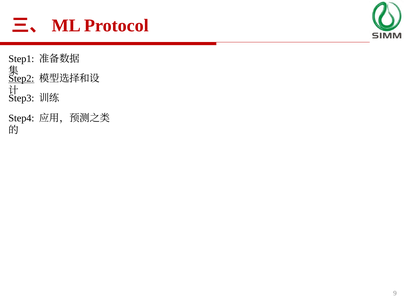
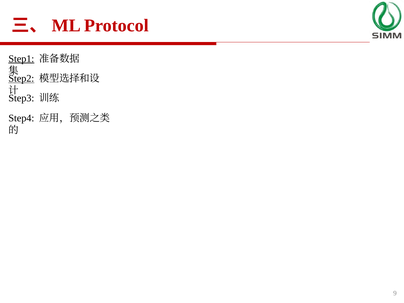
Step1 underline: none -> present (21, 59)
